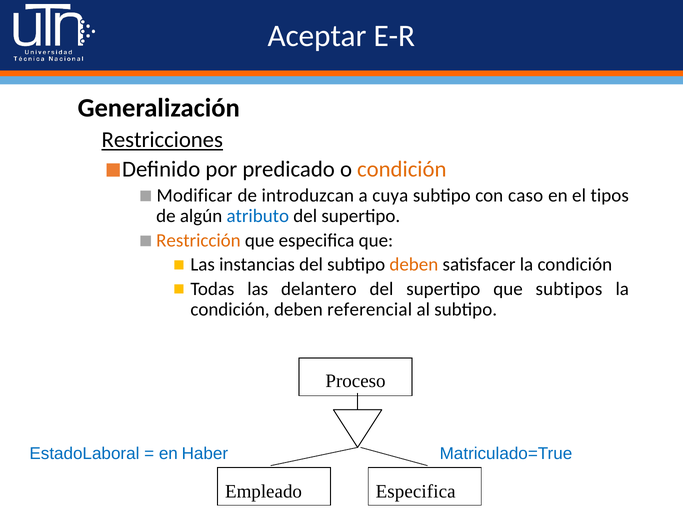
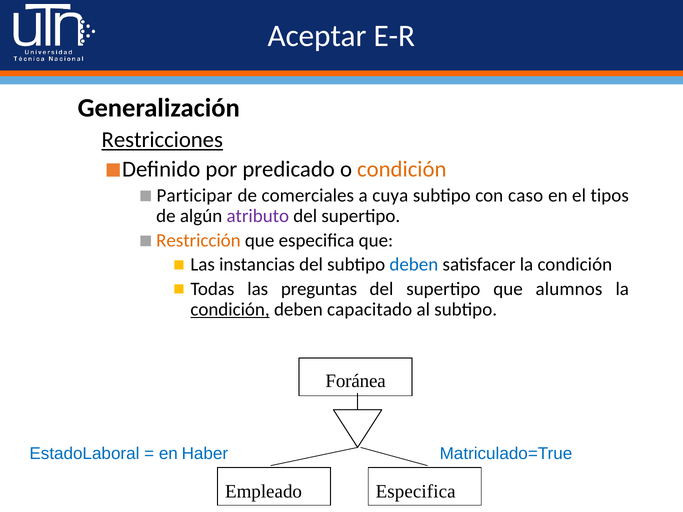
Modificar: Modificar -> Participar (195, 196)
introduzcan: introduzcan -> comerciales (308, 196)
atributo colour: blue -> purple (258, 216)
deben colour: orange -> blue (414, 265)
delantero: delantero -> preguntas (319, 289)
subtipos: subtipos -> alumnos (569, 289)
condición underline: none -> present (230, 309)
referencial: referencial -> capacitado (370, 309)
Proceso: Proceso -> Foránea (356, 381)
